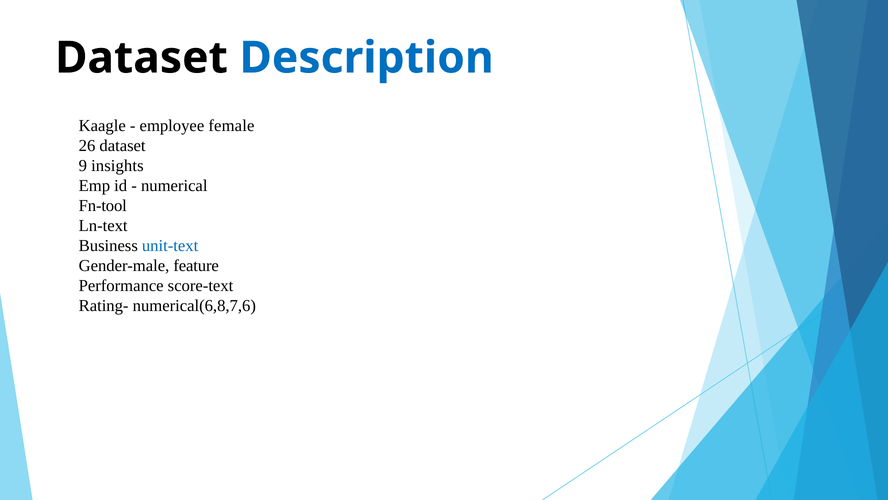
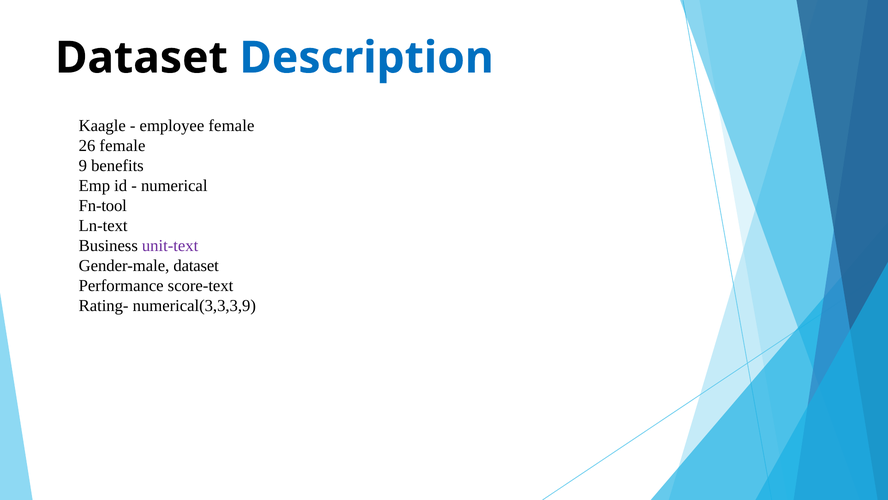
26 dataset: dataset -> female (122, 145)
insights: insights -> benefits (117, 165)
unit-text colour: blue -> purple (170, 245)
Gender-male feature: feature -> dataset (196, 265)
numerical(6,8,7,6: numerical(6,8,7,6 -> numerical(3,3,3,9 (194, 305)
